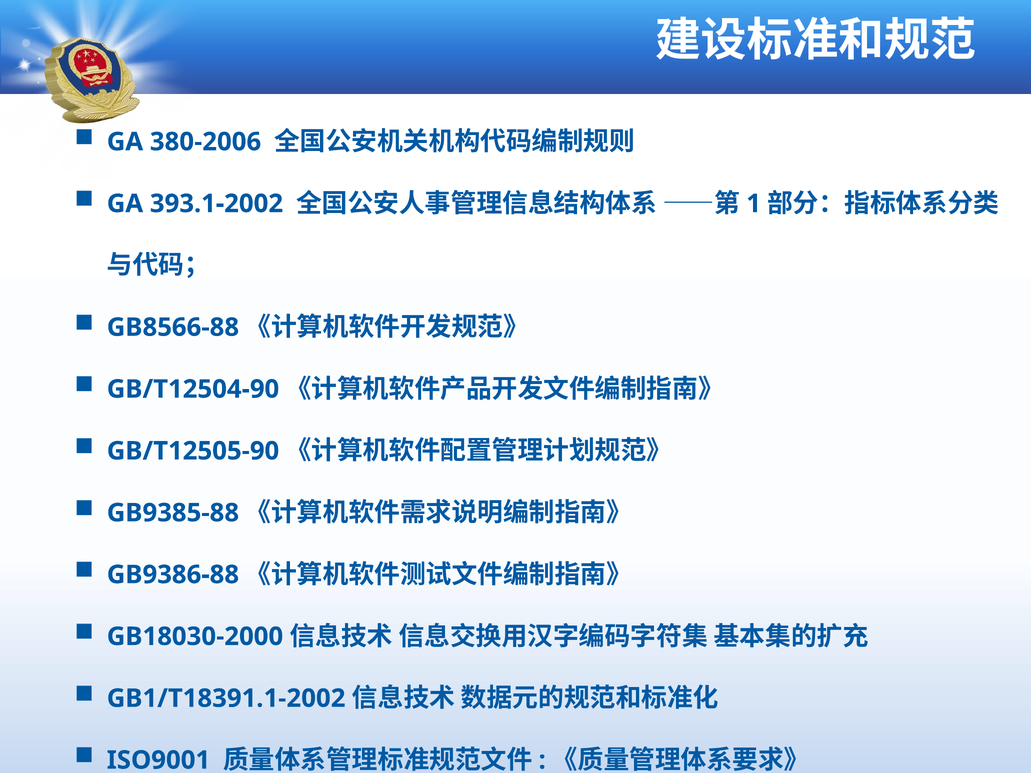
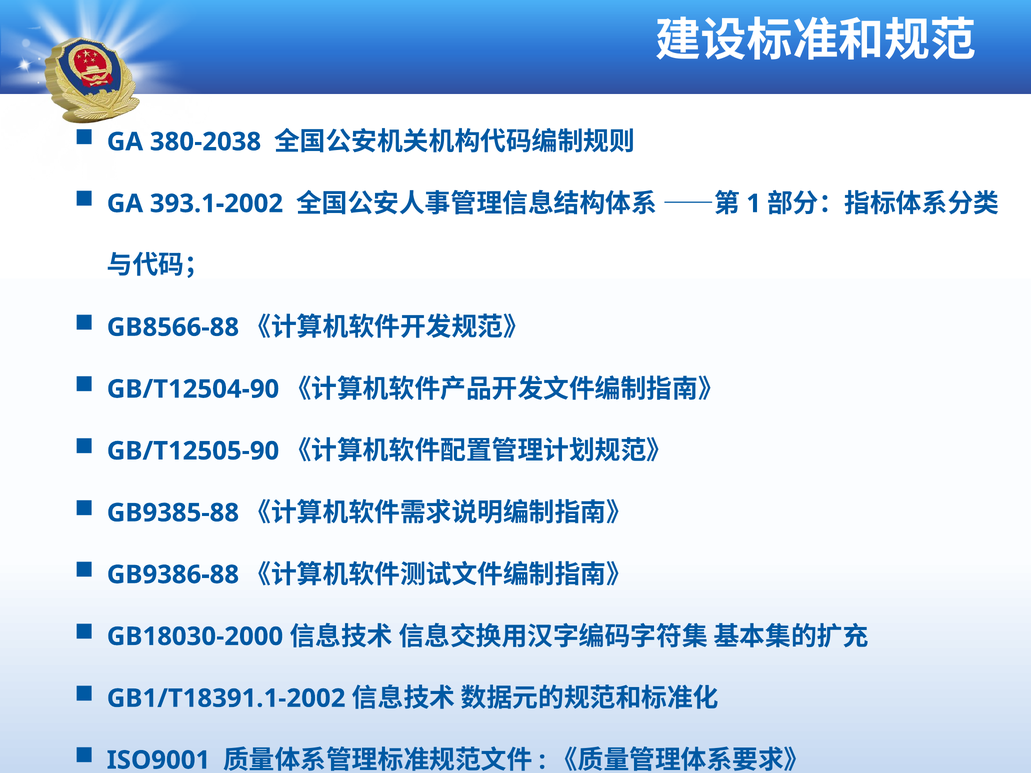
380-2006: 380-2006 -> 380-2038 (206, 142)
